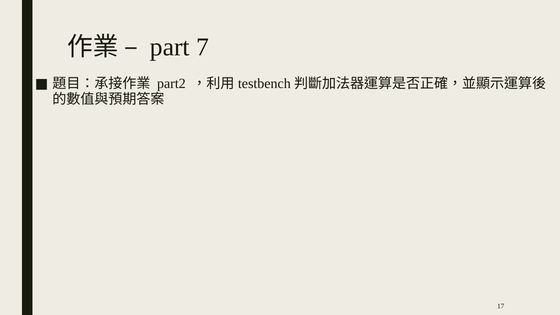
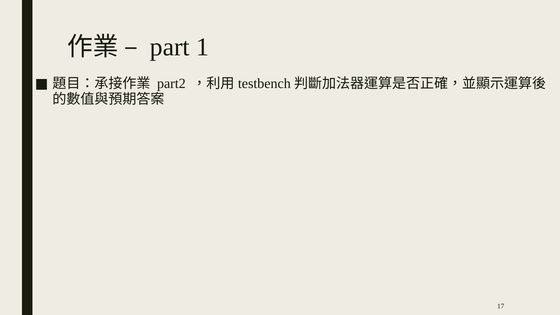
7: 7 -> 1 (203, 47)
